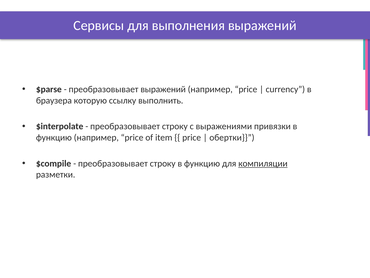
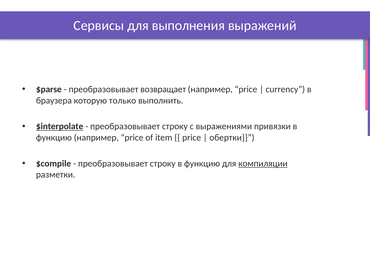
преобразовывает выражений: выражений -> возвращает (163, 89)
ссылку: ссылку -> только (123, 100)
$interpolate underline: none -> present (60, 126)
